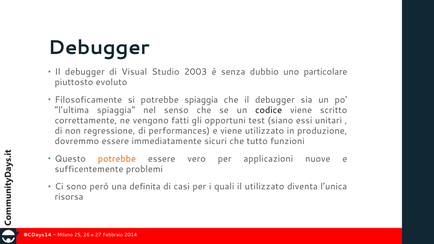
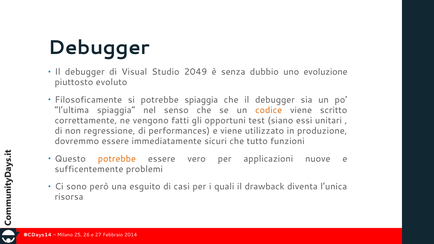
2003: 2003 -> 2049 (196, 72)
particolare: particolare -> evoluzione (326, 72)
codice colour: black -> orange (269, 110)
definita: definita -> esguito (145, 187)
il utilizzato: utilizzato -> drawback (265, 187)
